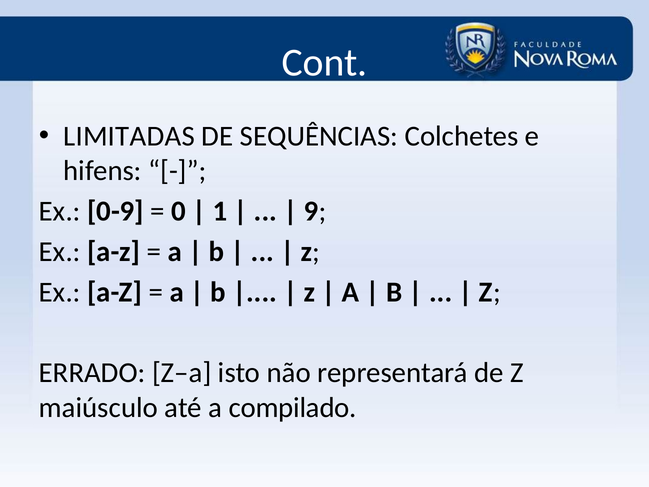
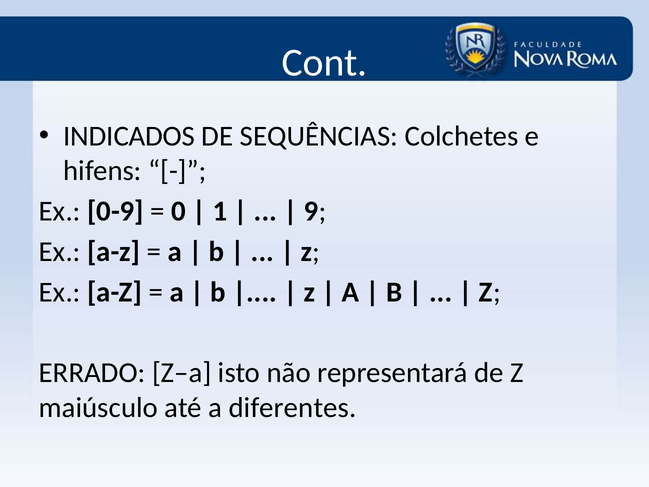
LIMITADAS: LIMITADAS -> INDICADOS (129, 136)
compilado: compilado -> diferentes (292, 407)
